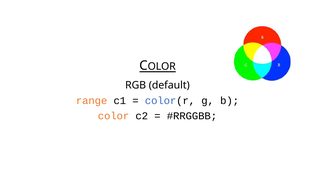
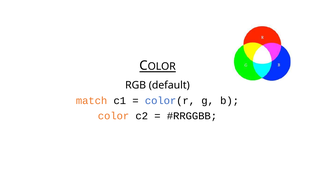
range: range -> match (92, 101)
